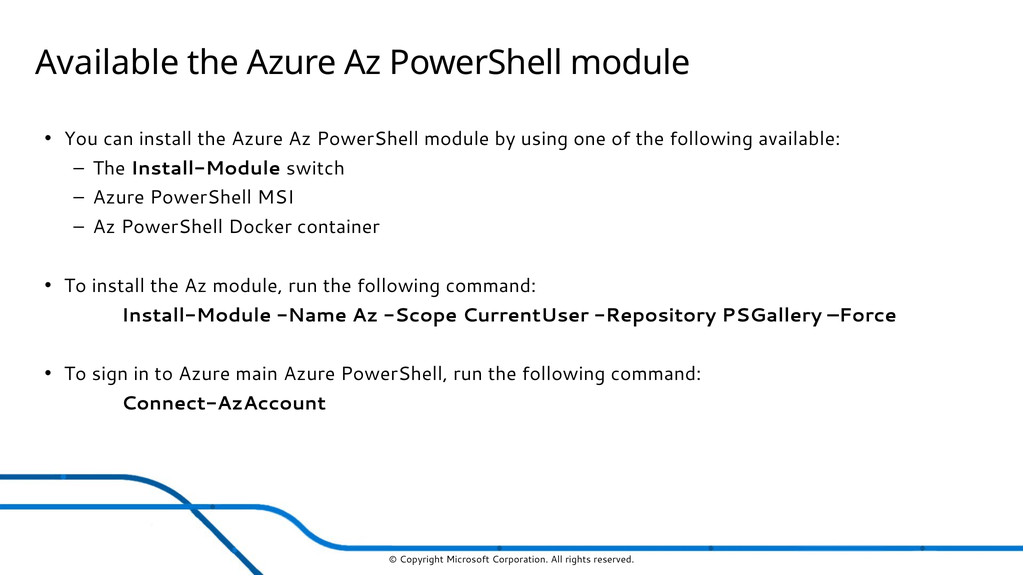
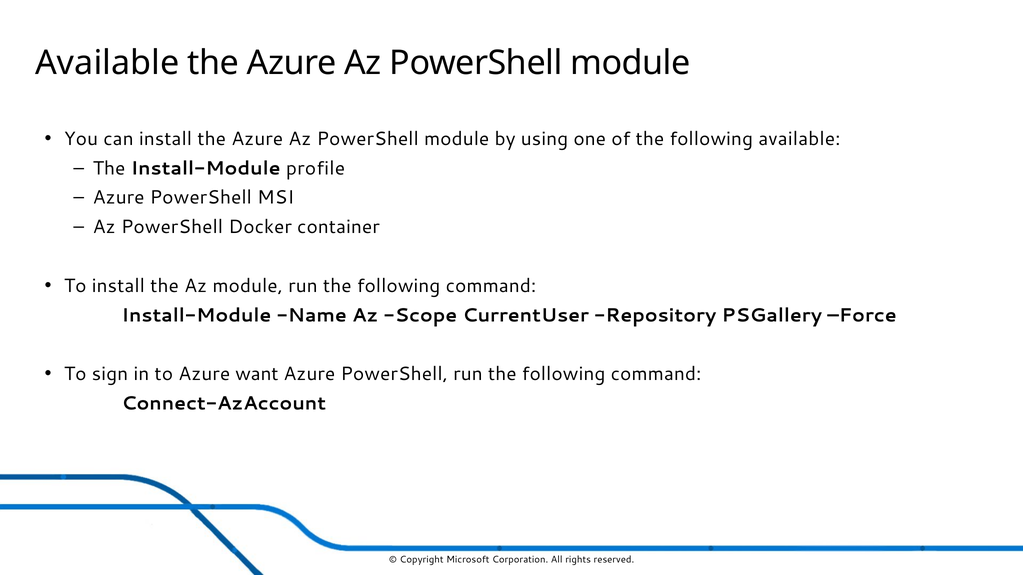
switch: switch -> profile (316, 168)
main: main -> want (257, 374)
